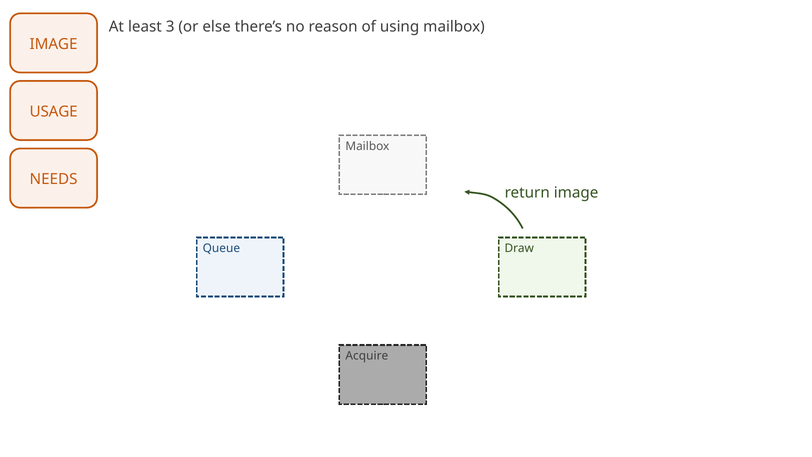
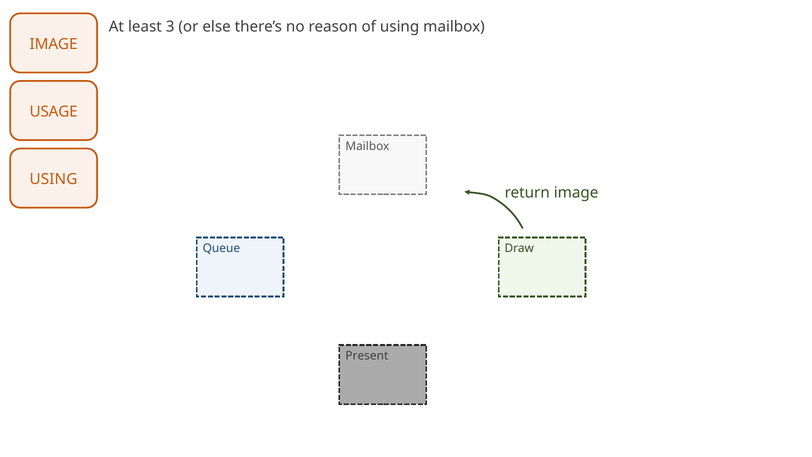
NEEDS: NEEDS -> USING (53, 179)
Acquire: Acquire -> Present (367, 356)
